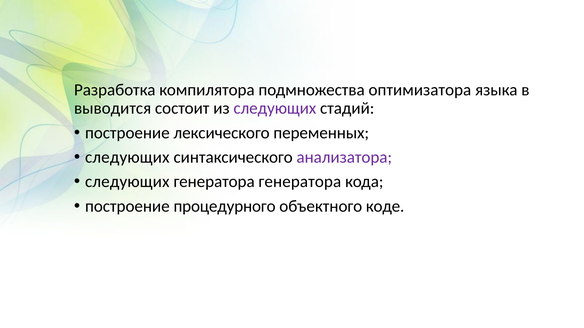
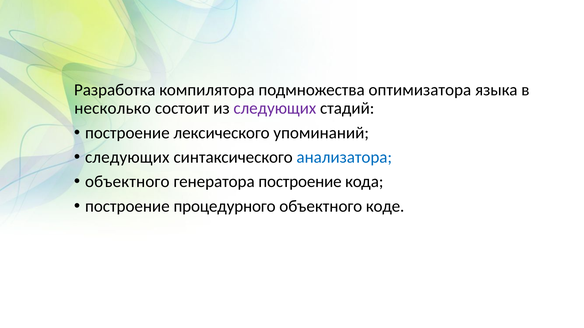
выводится: выводится -> несколько (113, 108)
переменных: переменных -> упоминаний (321, 133)
анализатора colour: purple -> blue (344, 157)
следующих: следующих -> объектного (127, 182)
генератора генератора: генератора -> построение (300, 182)
